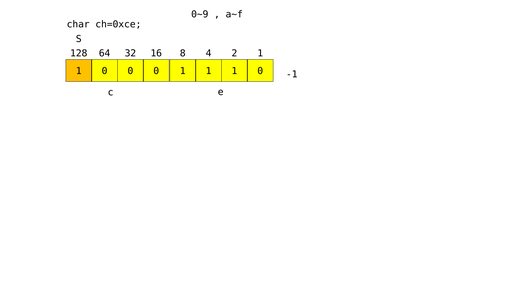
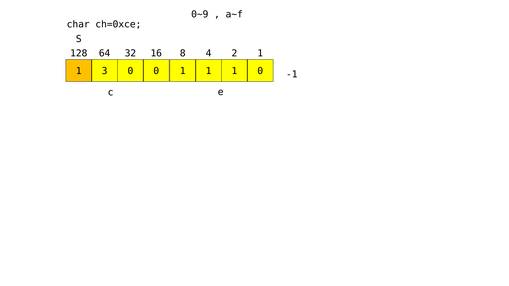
0: 0 -> 3 (105, 71)
